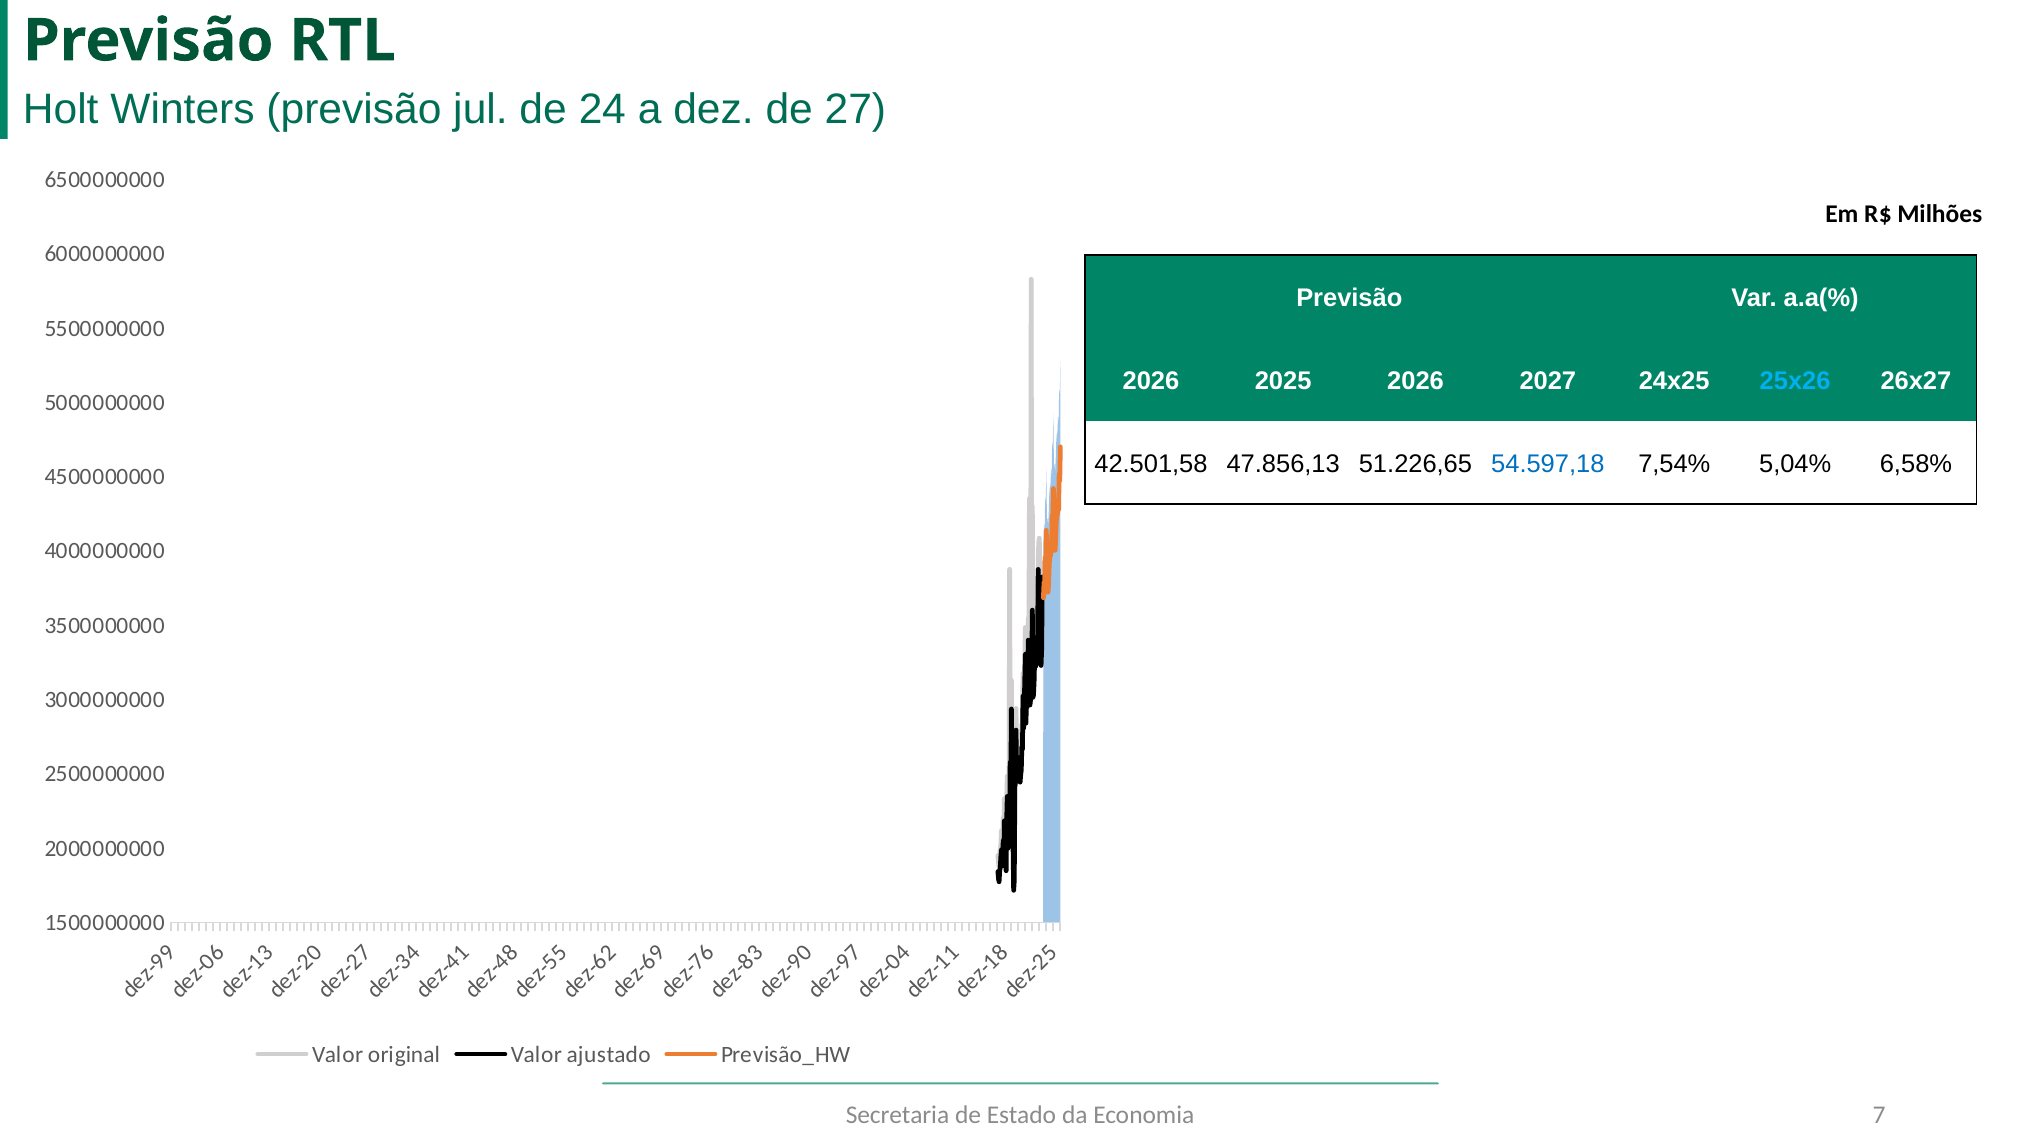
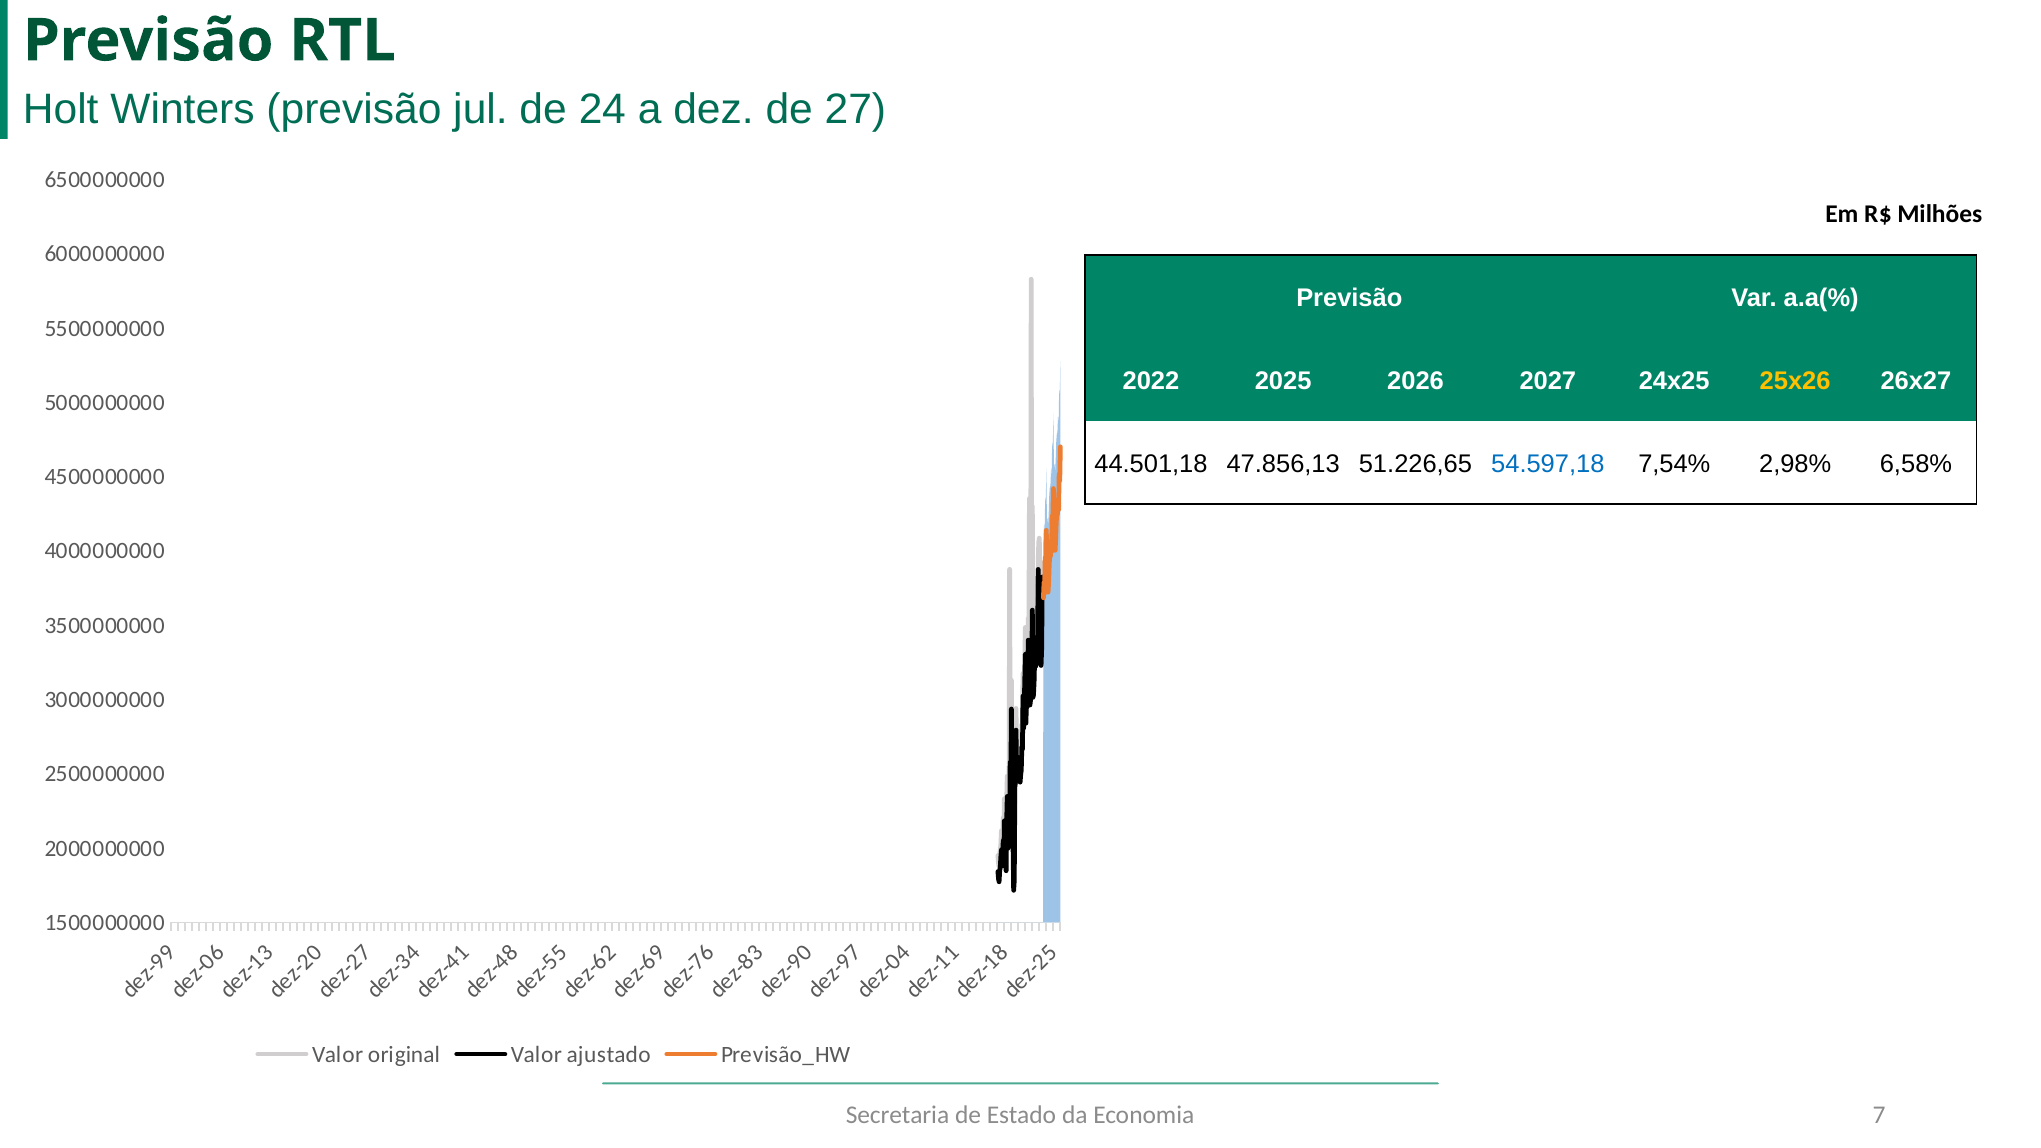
2026: 2026 -> 2022 (1151, 381)
25x26 colour: light blue -> yellow (1795, 381)
42.501,58: 42.501,58 -> 44.501,18 (1151, 464)
5,04%: 5,04% -> 2,98% (1795, 464)
